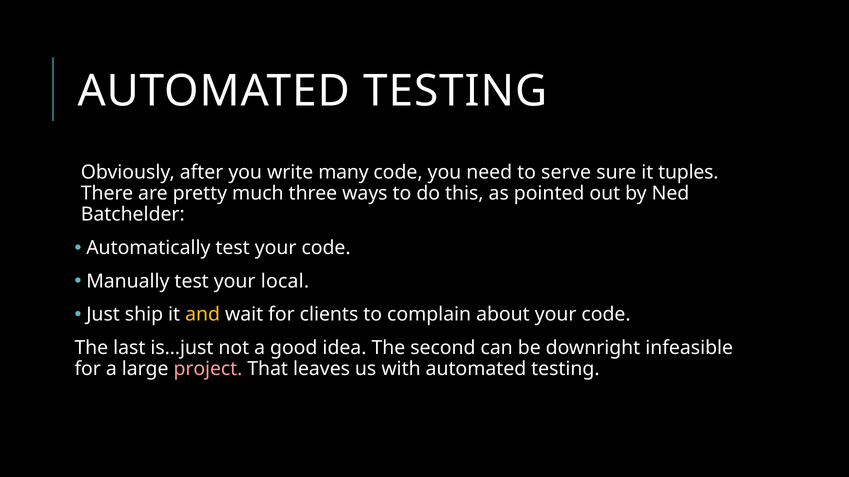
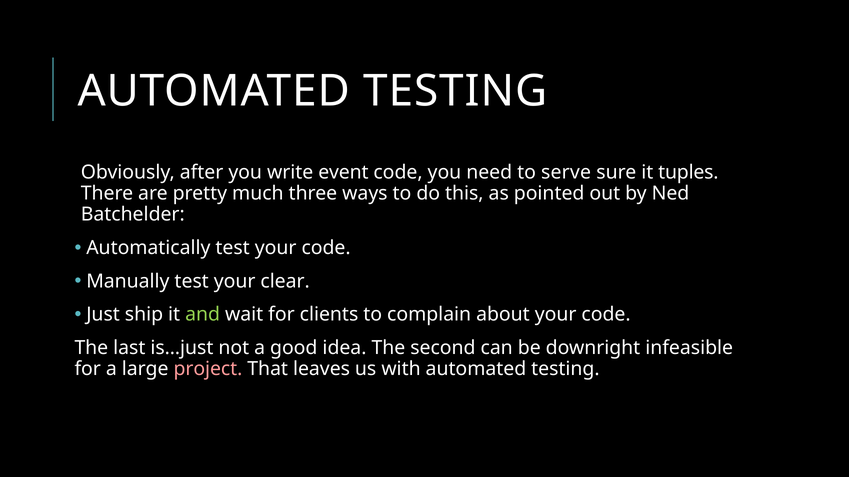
many: many -> event (343, 173)
local: local -> clear (285, 282)
and colour: yellow -> light green (203, 315)
